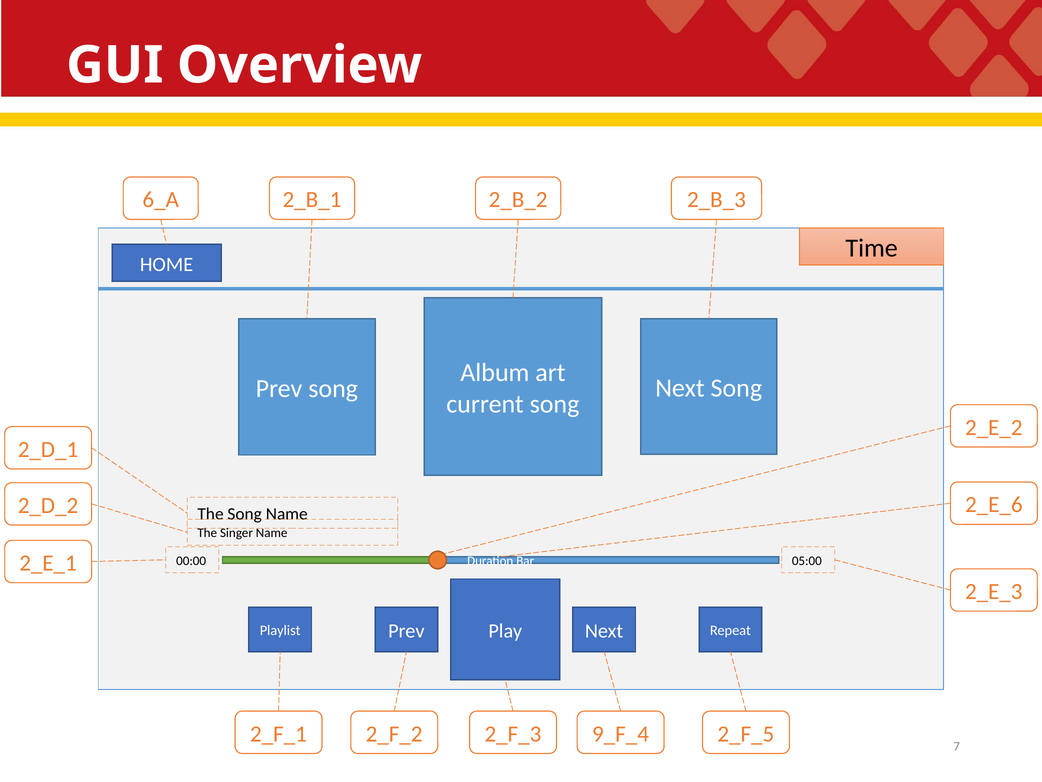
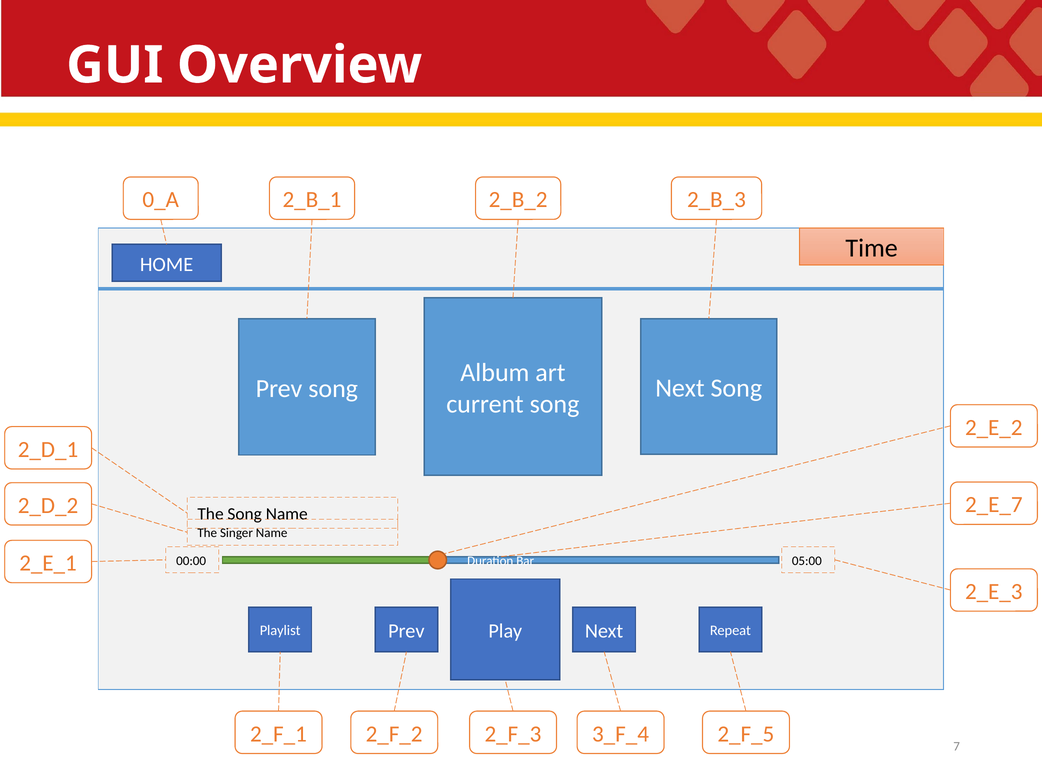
6_A: 6_A -> 0_A (161, 200)
2_E_6: 2_E_6 -> 2_E_7 (994, 505)
9_F_4: 9_F_4 -> 3_F_4 (621, 733)
